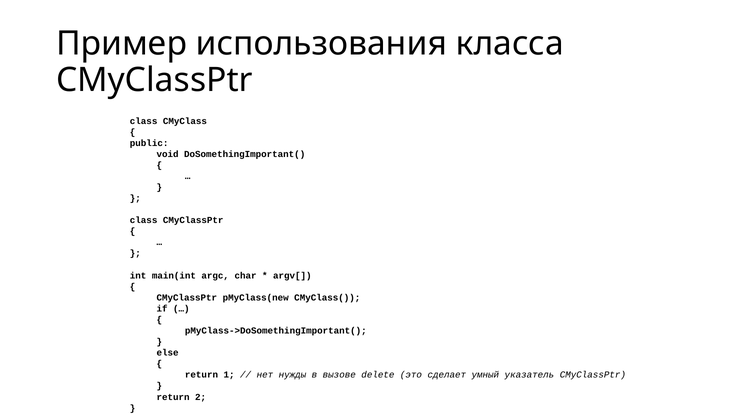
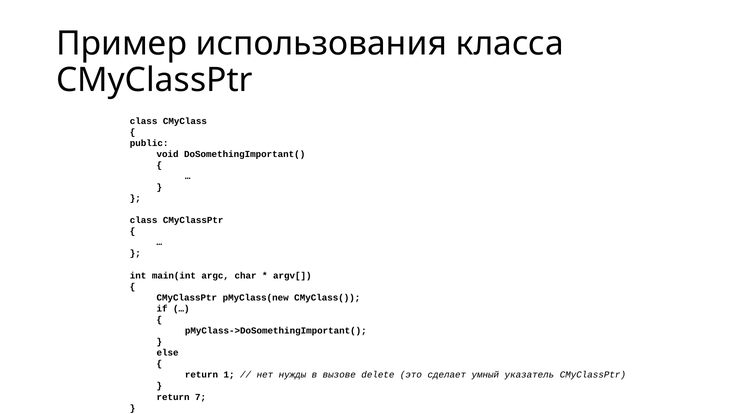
2: 2 -> 7 (201, 396)
